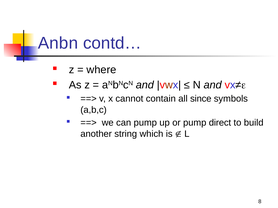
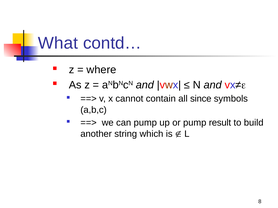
Anbn: Anbn -> What (58, 43)
direct: direct -> result (220, 123)
